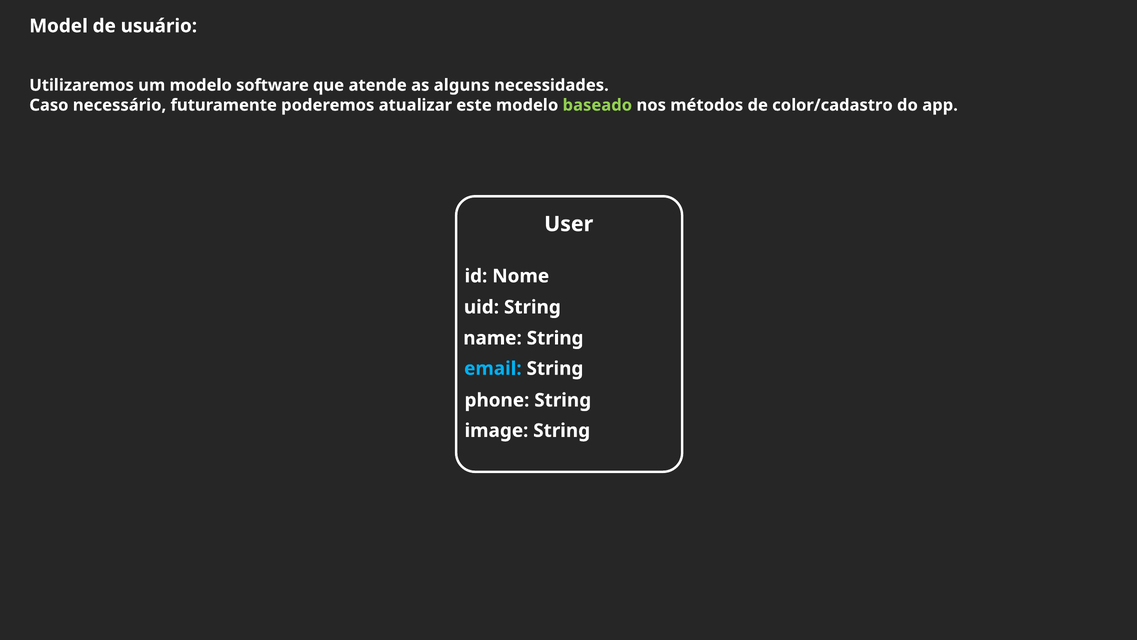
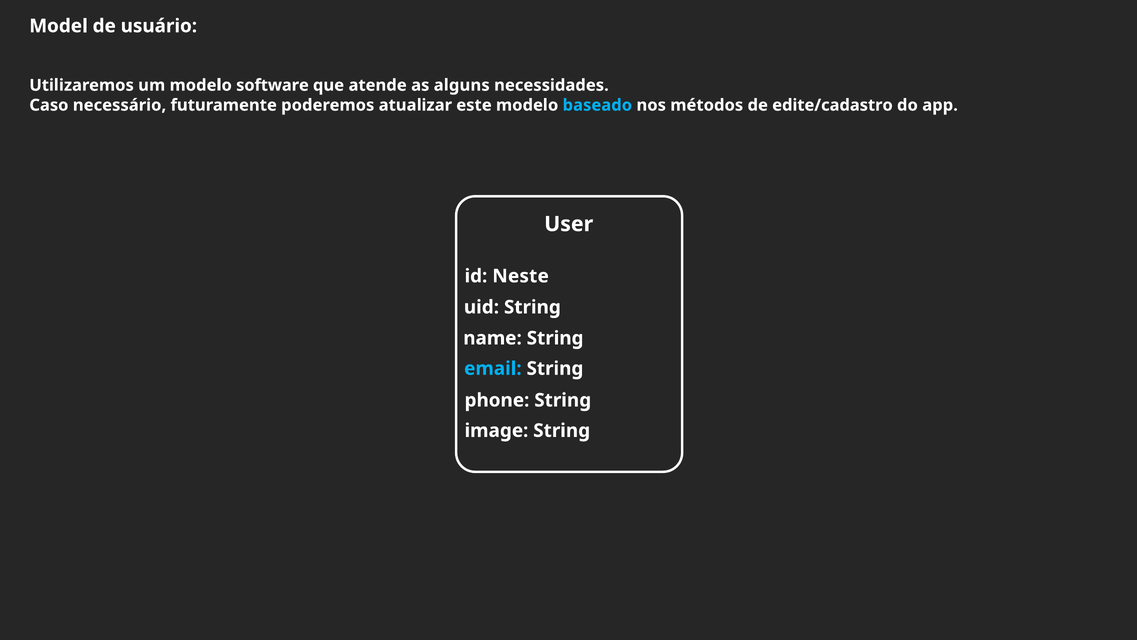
baseado colour: light green -> light blue (597, 105)
color/cadastro: color/cadastro -> edite/cadastro (832, 105)
Nome: Nome -> Neste (521, 276)
